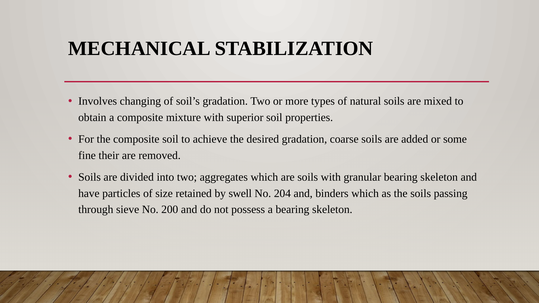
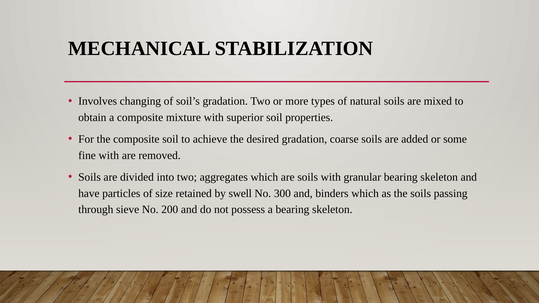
fine their: their -> with (109, 155)
204: 204 -> 300 (282, 193)
